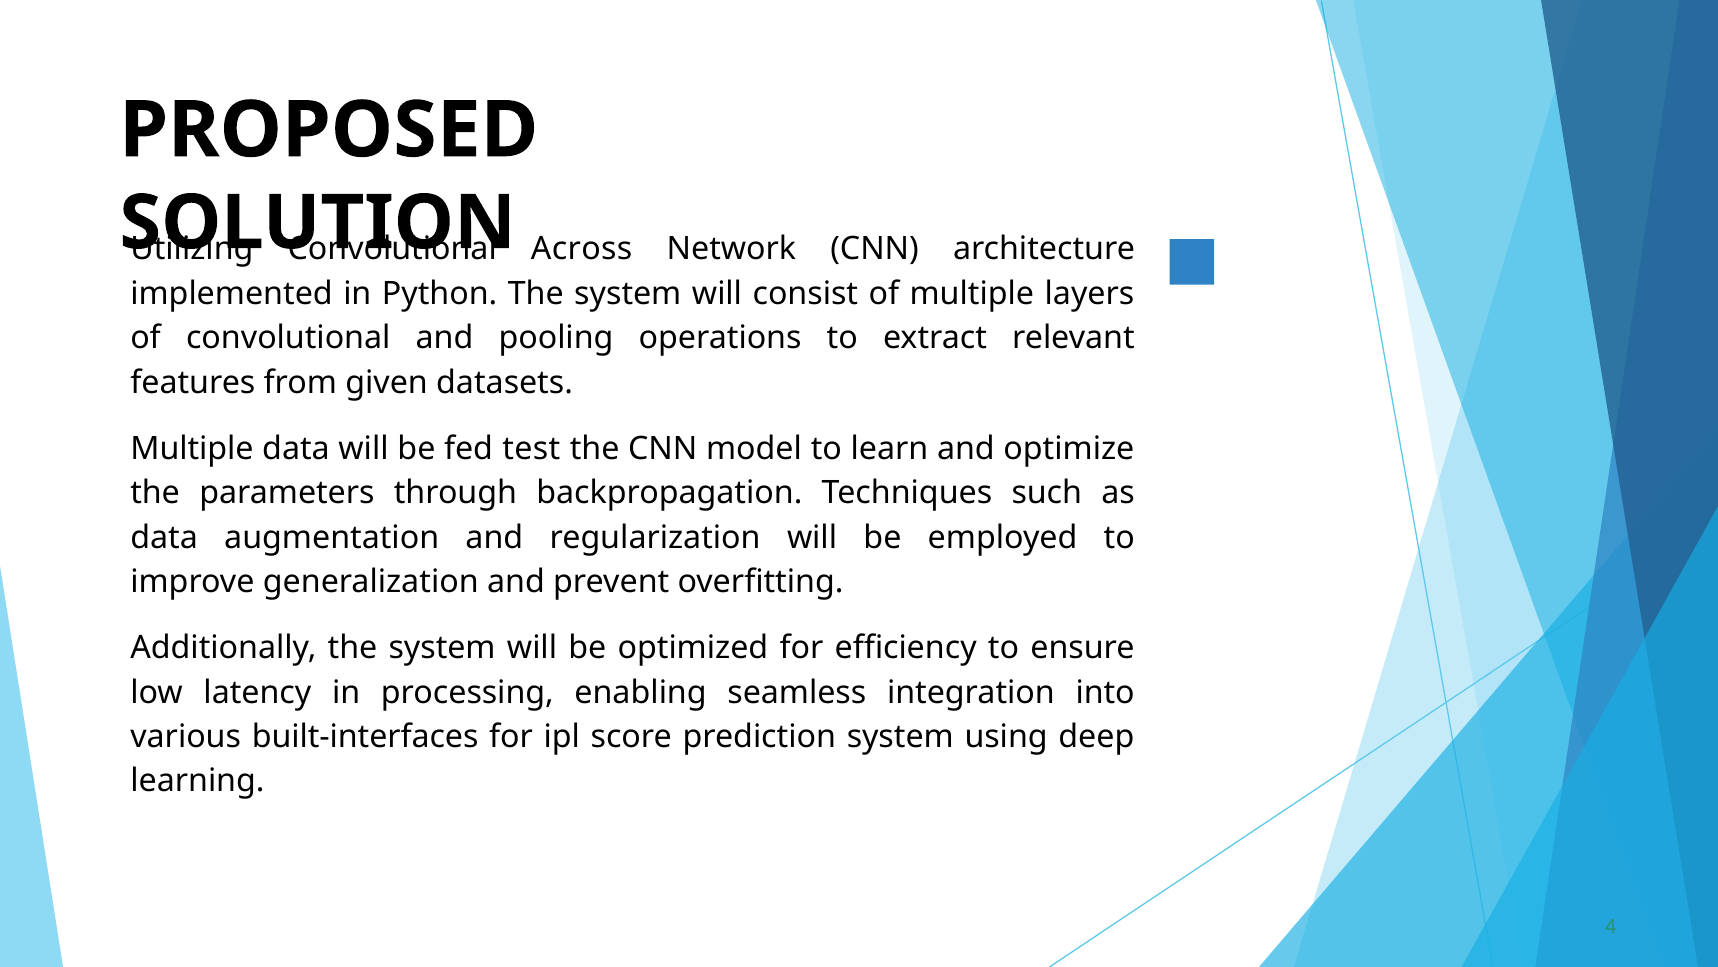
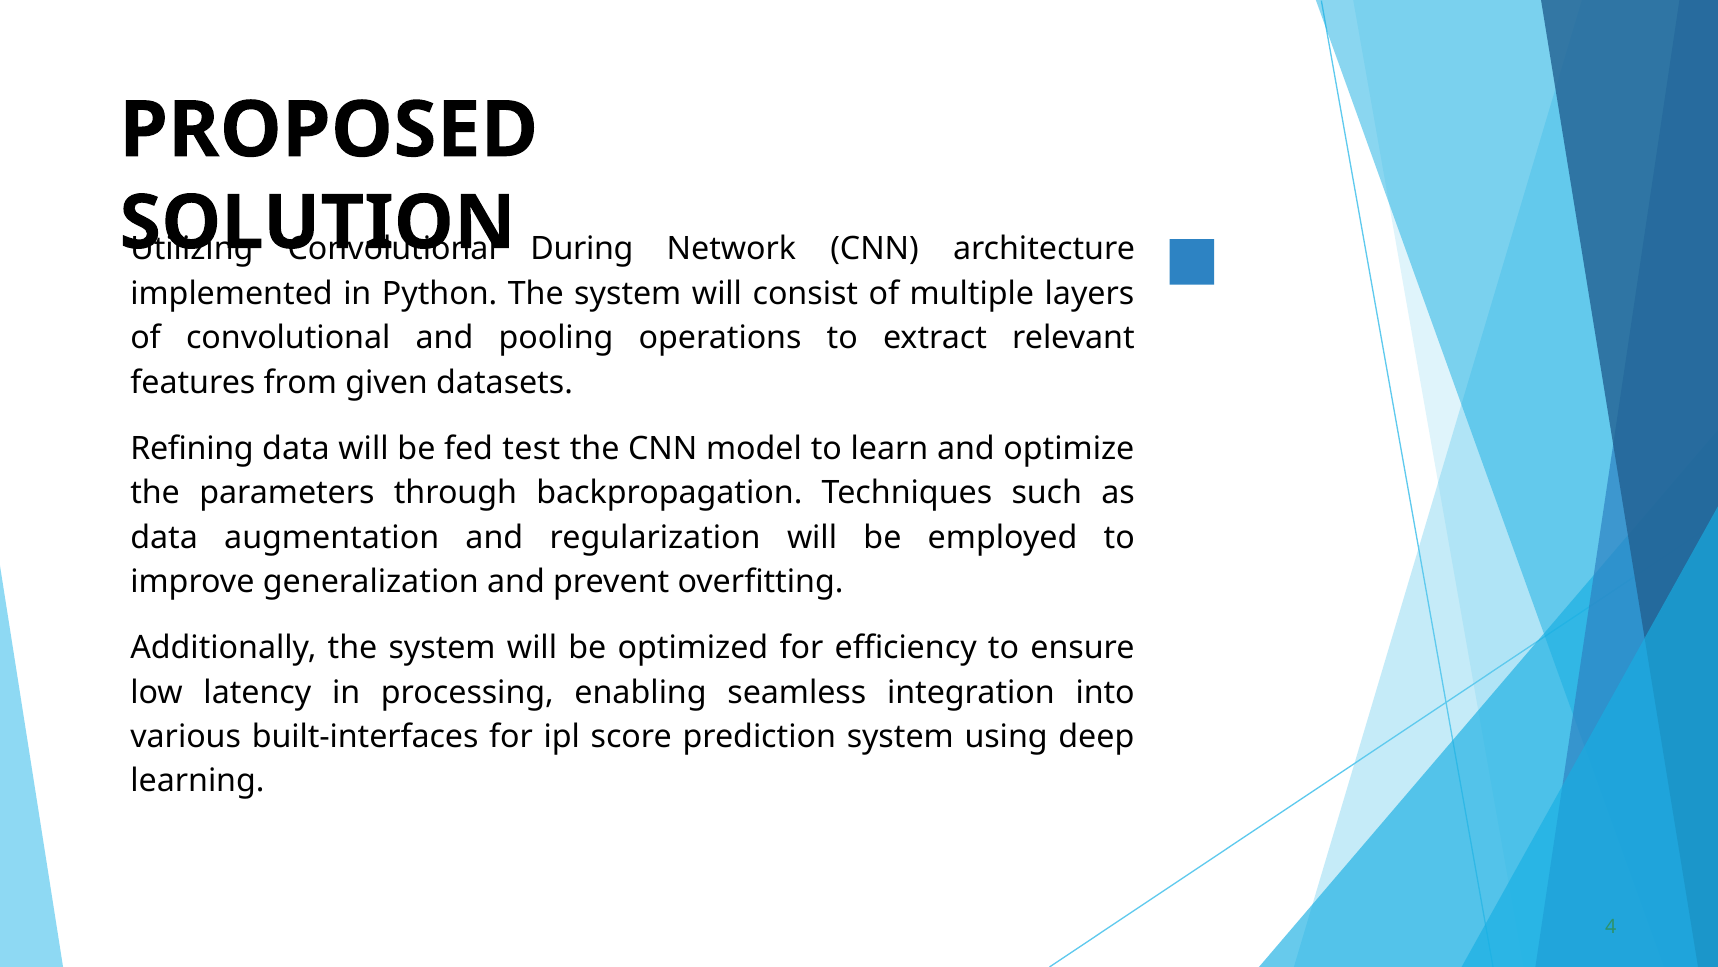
Across: Across -> During (582, 249)
Multiple: Multiple -> Refining (192, 448)
